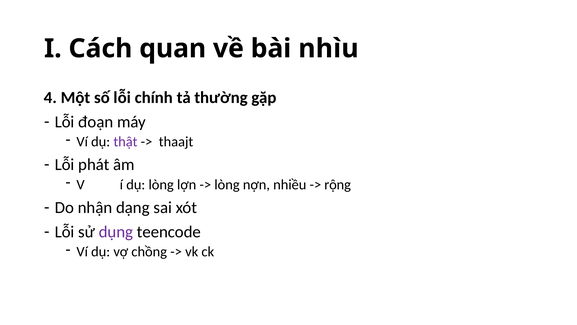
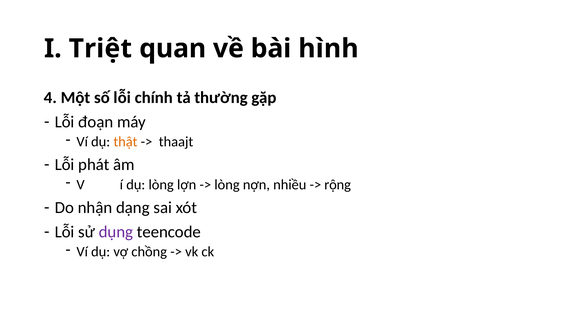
Cách: Cách -> Triệt (100, 48)
nhìu: nhìu -> hình (328, 48)
thật colour: purple -> orange (125, 142)
